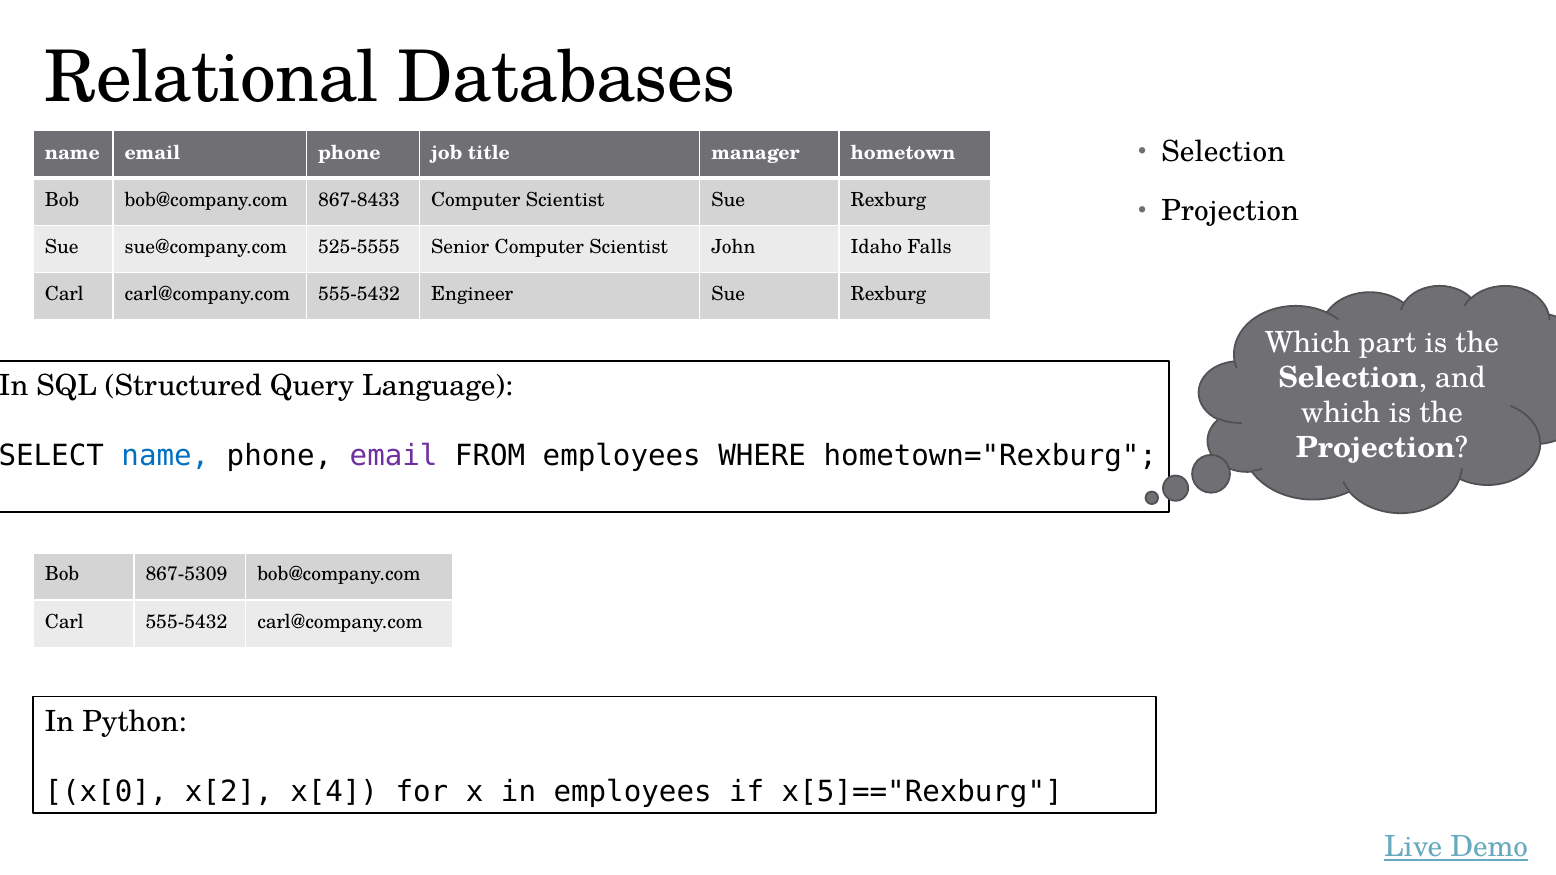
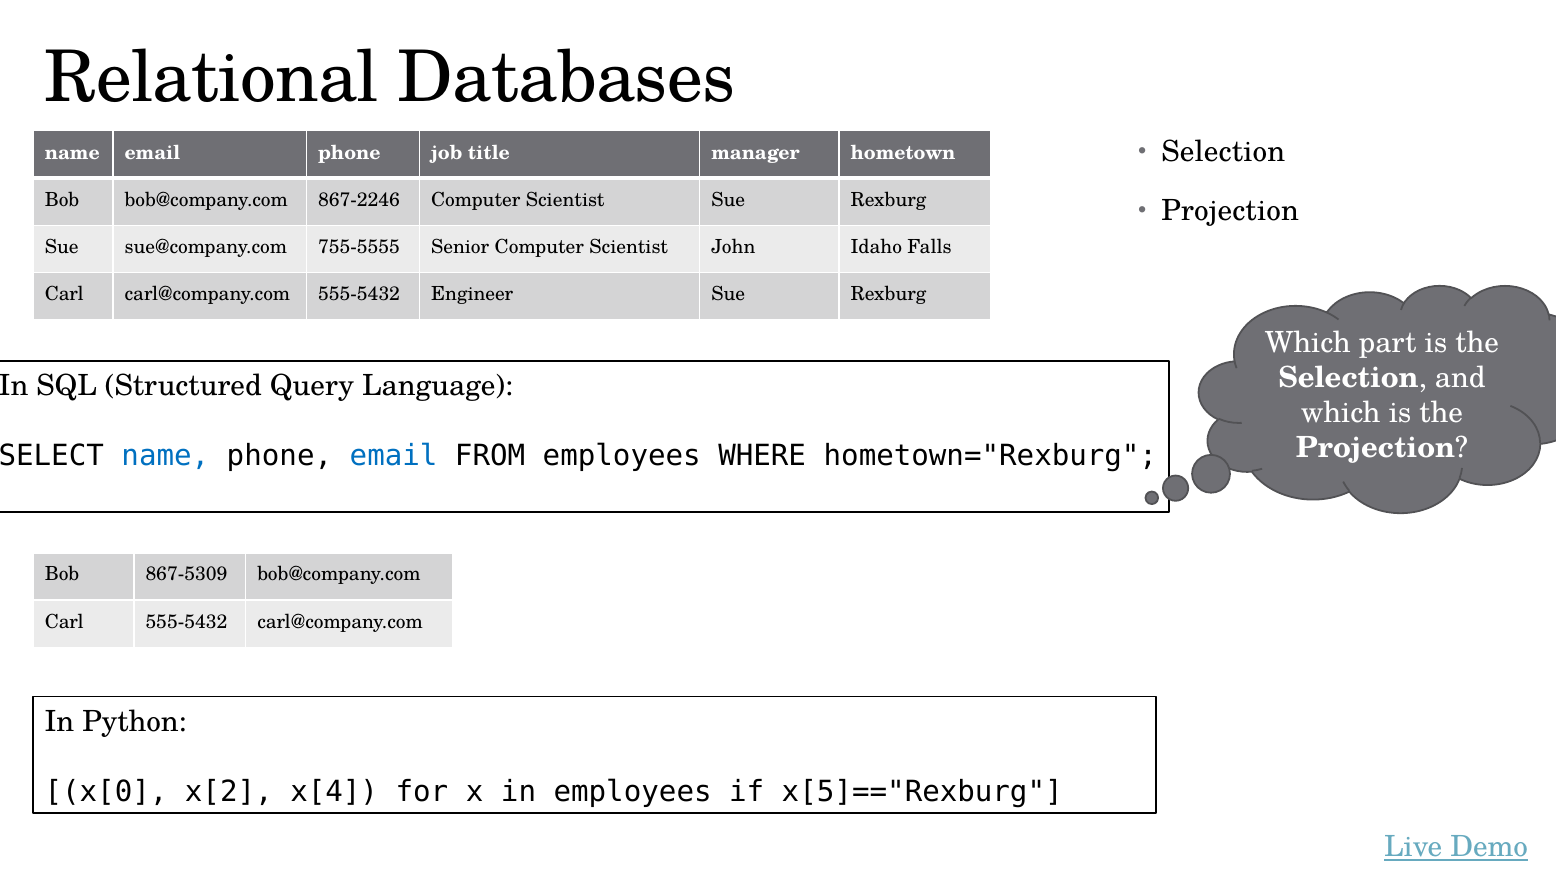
867-8433: 867-8433 -> 867-2246 (359, 200)
525-5555: 525-5555 -> 755-5555 (359, 247)
email colour: purple -> blue (394, 456)
